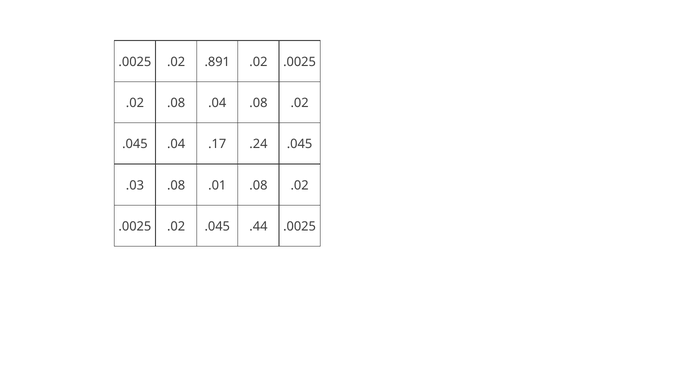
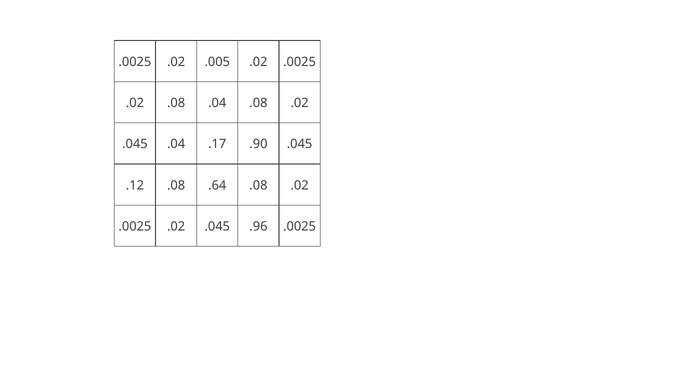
.891: .891 -> .005 (217, 62)
.24: .24 -> .90 (258, 144)
.03: .03 -> .12 (135, 185)
.01: .01 -> .64 (217, 185)
.44: .44 -> .96 (258, 226)
